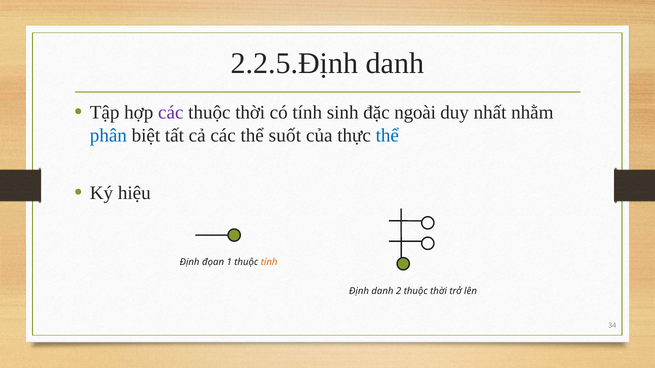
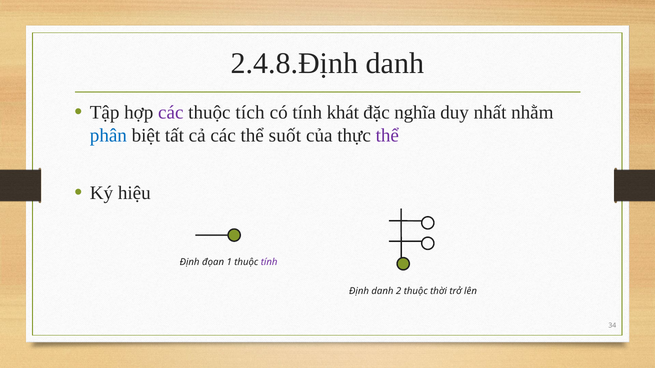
2.2.5.Định: 2.2.5.Định -> 2.4.8.Định (294, 64)
thời: thời -> tích (250, 113)
sinh: sinh -> khát (343, 113)
ngoài: ngoài -> nghĩa (415, 113)
thể colour: blue -> purple (387, 135)
tính colour: orange -> purple (269, 263)
